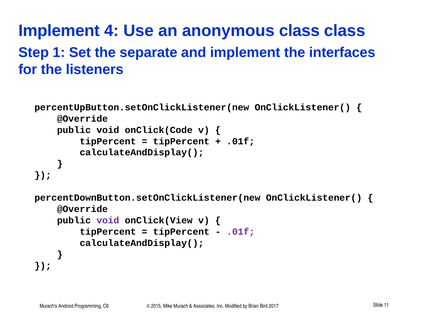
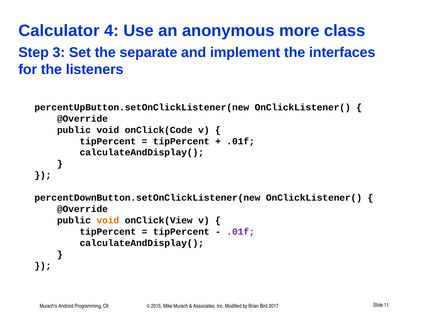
Implement: Implement -> Calculator (59, 31)
anonymous class: class -> more (299, 31)
1: 1 -> 3 (59, 53)
void colour: purple -> orange (108, 221)
